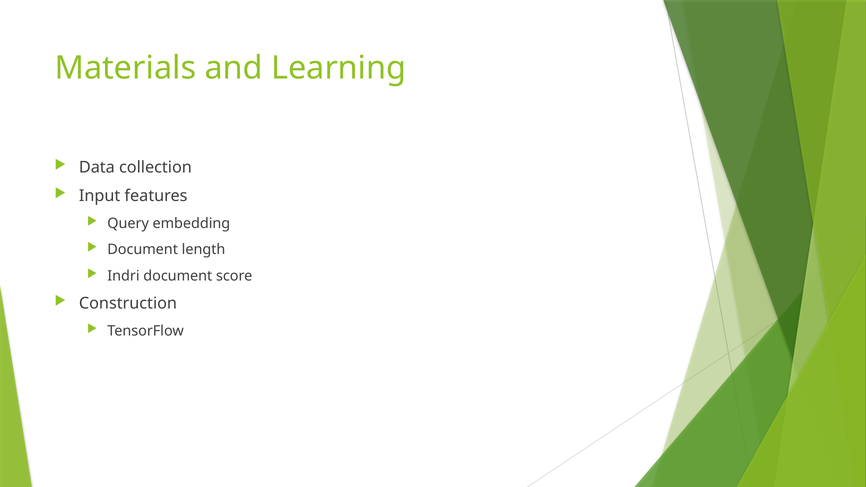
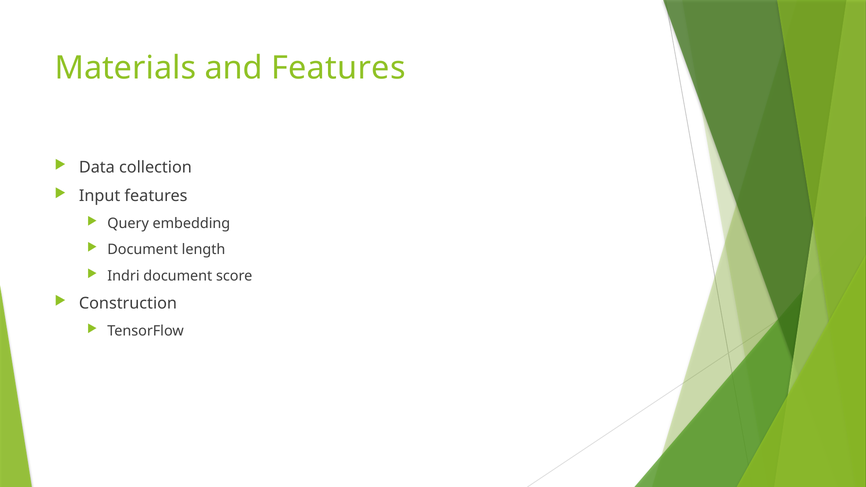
and Learning: Learning -> Features (338, 68)
